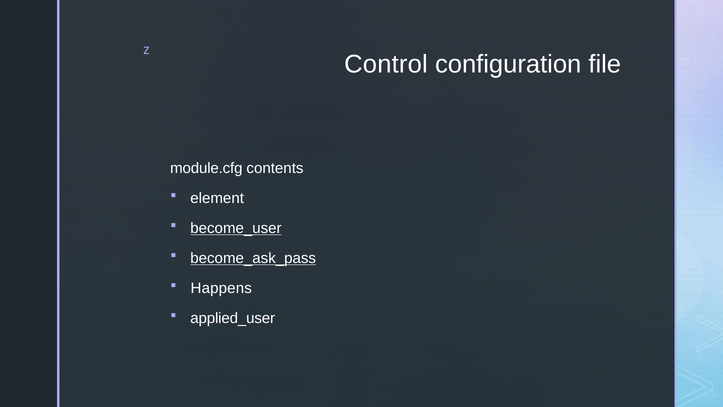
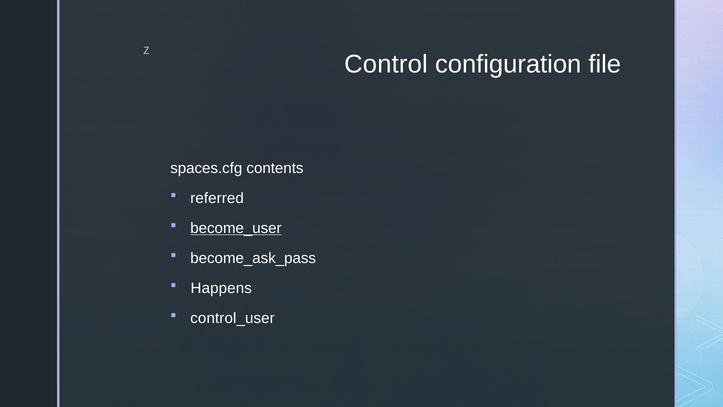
module.cfg: module.cfg -> spaces.cfg (206, 168)
element: element -> referred (217, 198)
become_ask_pass underline: present -> none (253, 258)
applied_user: applied_user -> control_user (233, 318)
